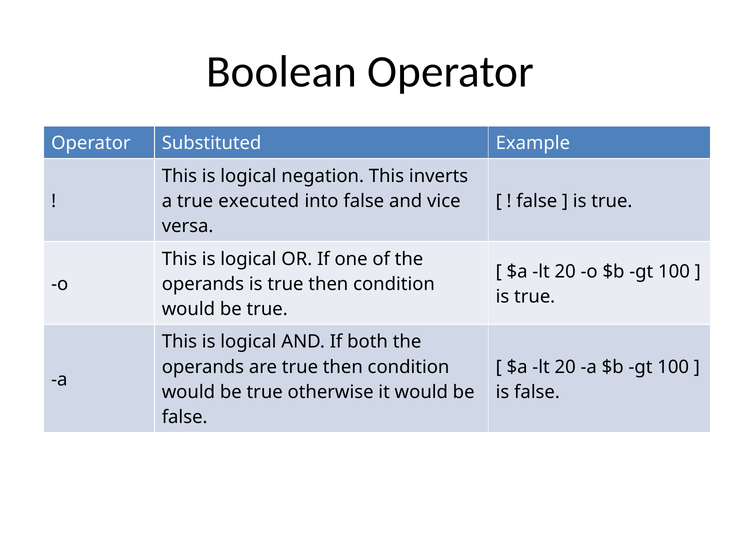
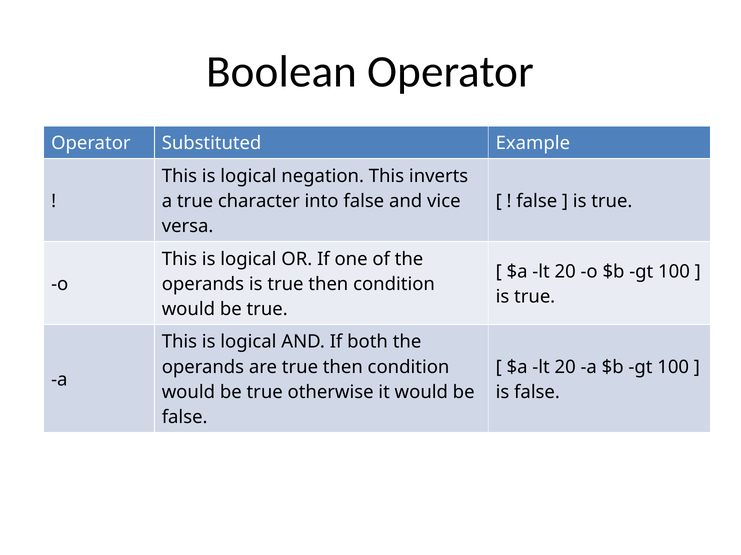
executed: executed -> character (259, 201)
